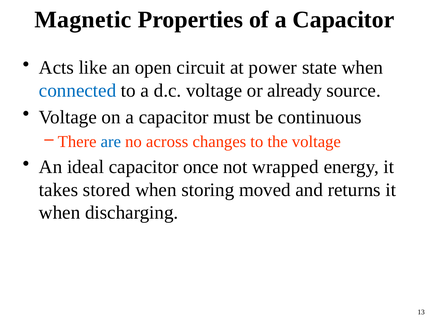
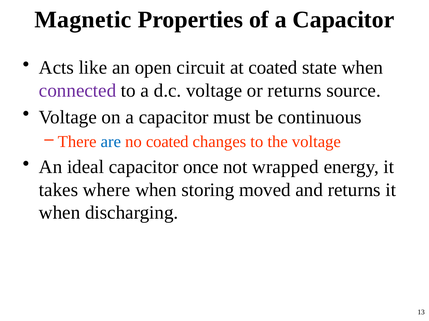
at power: power -> coated (273, 68)
connected colour: blue -> purple (78, 91)
or already: already -> returns (295, 91)
no across: across -> coated (167, 142)
stored: stored -> where (107, 190)
